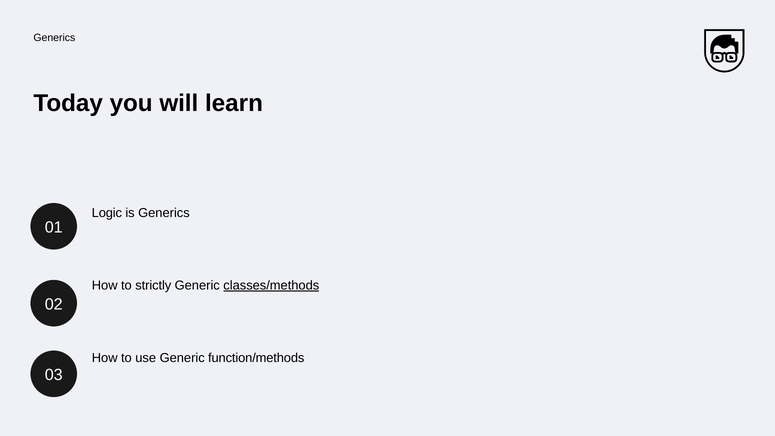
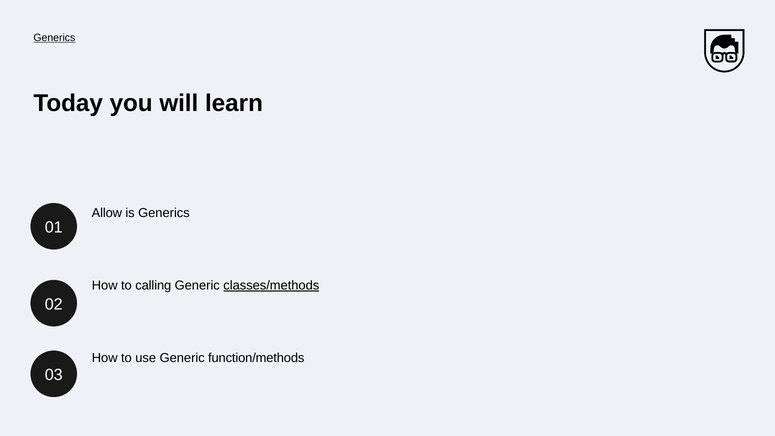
Generics underline: none -> present (54, 38)
Logic: Logic -> Allow (107, 213)
strictly: strictly -> calling (153, 285)
